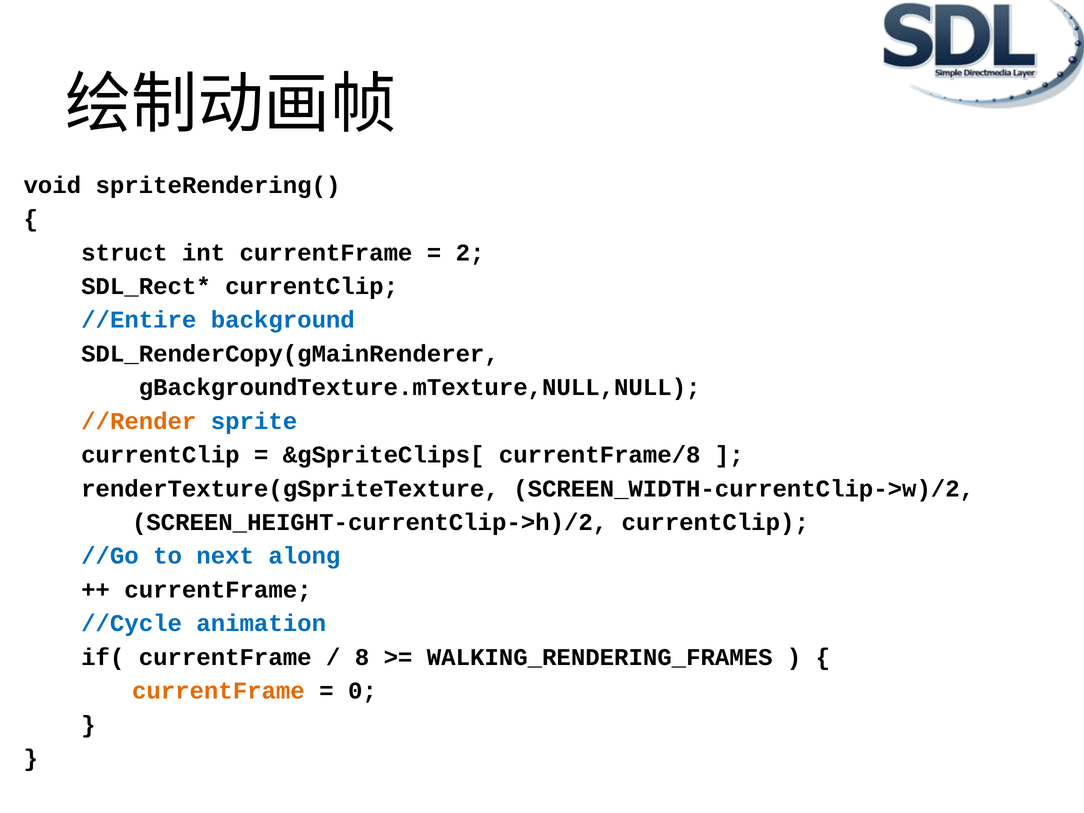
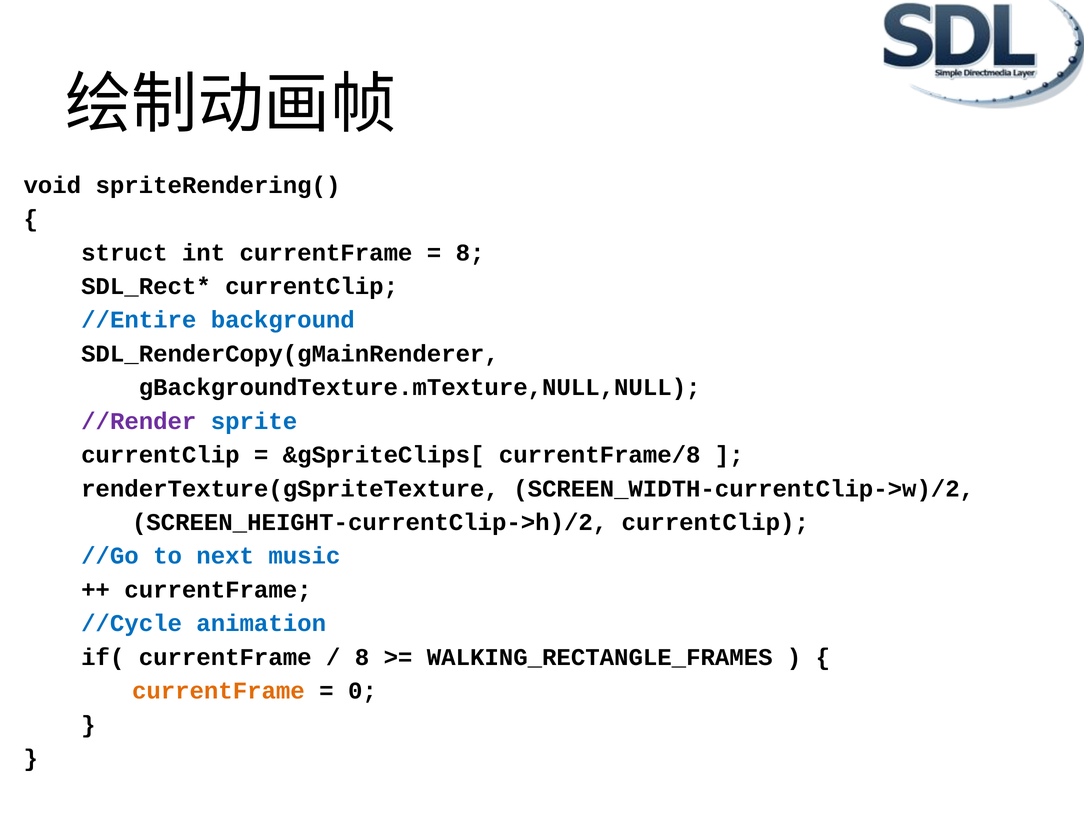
2: 2 -> 8 (470, 253)
//Render colour: orange -> purple (139, 421)
along: along -> music (304, 556)
WALKING_RENDERING_FRAMES: WALKING_RENDERING_FRAMES -> WALKING_RECTANGLE_FRAMES (600, 657)
